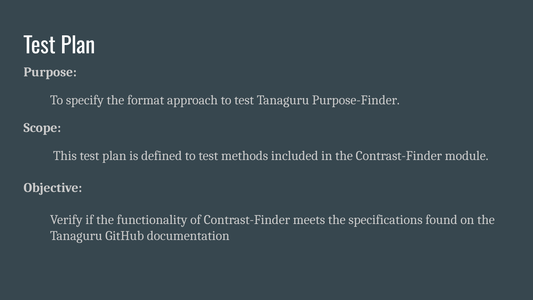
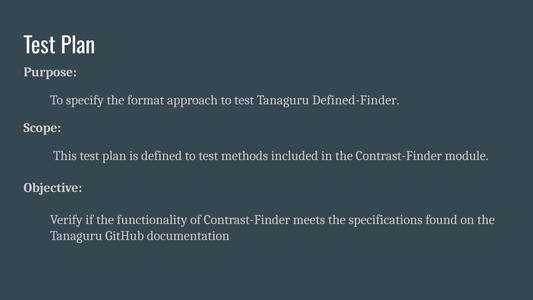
Purpose-Finder: Purpose-Finder -> Defined-Finder (356, 100)
